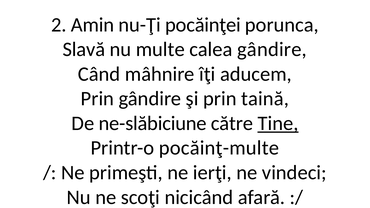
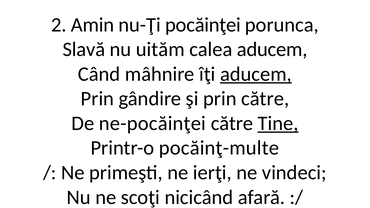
multe: multe -> uităm (160, 49)
calea gândire: gândire -> aducem (272, 49)
aducem underline: none -> present (256, 74)
prin taină: taină -> către (265, 99)
ne-slăbiciune: ne-slăbiciune -> ne-pocăinţei (152, 123)
